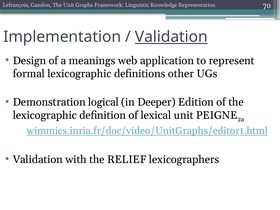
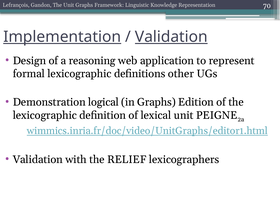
Implementation underline: none -> present (62, 37)
meanings: meanings -> reasoning (92, 61)
in Deeper: Deeper -> Graphs (156, 102)
